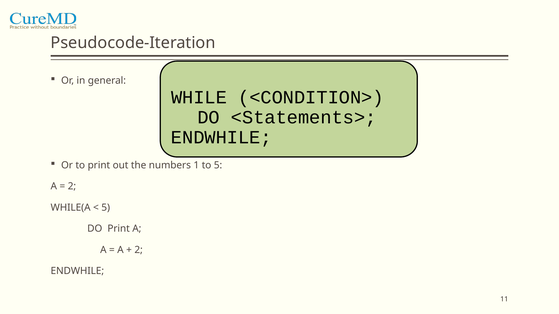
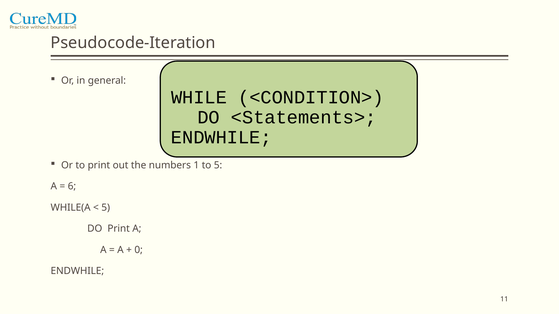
2: 2 -> 6 (72, 187)
2: 2 -> 0 (139, 250)
